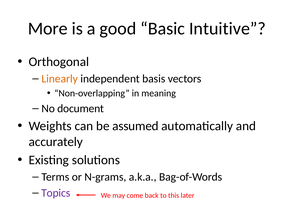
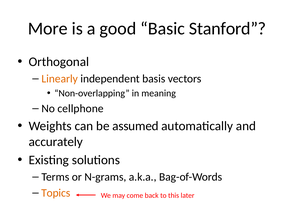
Intuitive: Intuitive -> Stanford (228, 28)
document: document -> cellphone (81, 108)
Topics colour: purple -> orange (56, 193)
